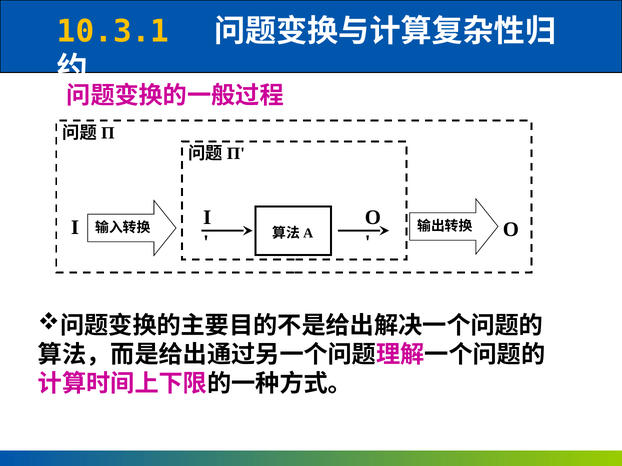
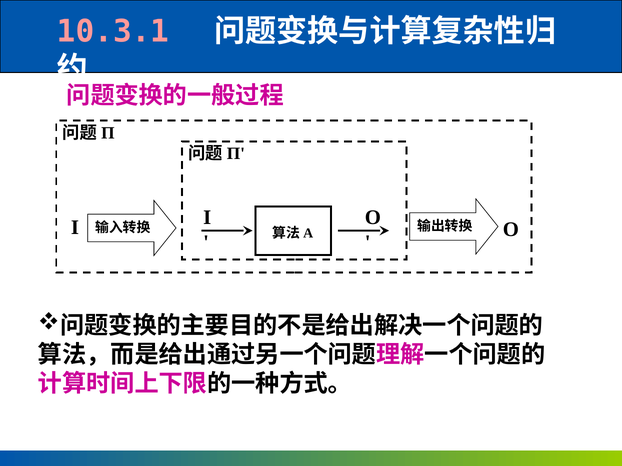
10.3.1 colour: yellow -> pink (113, 32)
